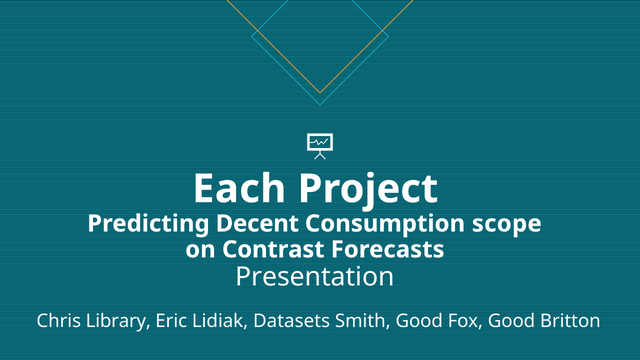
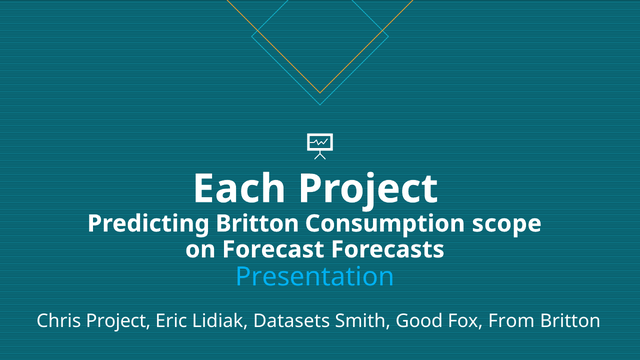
Predicting Decent: Decent -> Britton (257, 224)
Contrast: Contrast -> Forecast (273, 250)
Presentation colour: white -> light blue (315, 277)
Chris Library: Library -> Project (118, 321)
Fox Good: Good -> From (511, 321)
